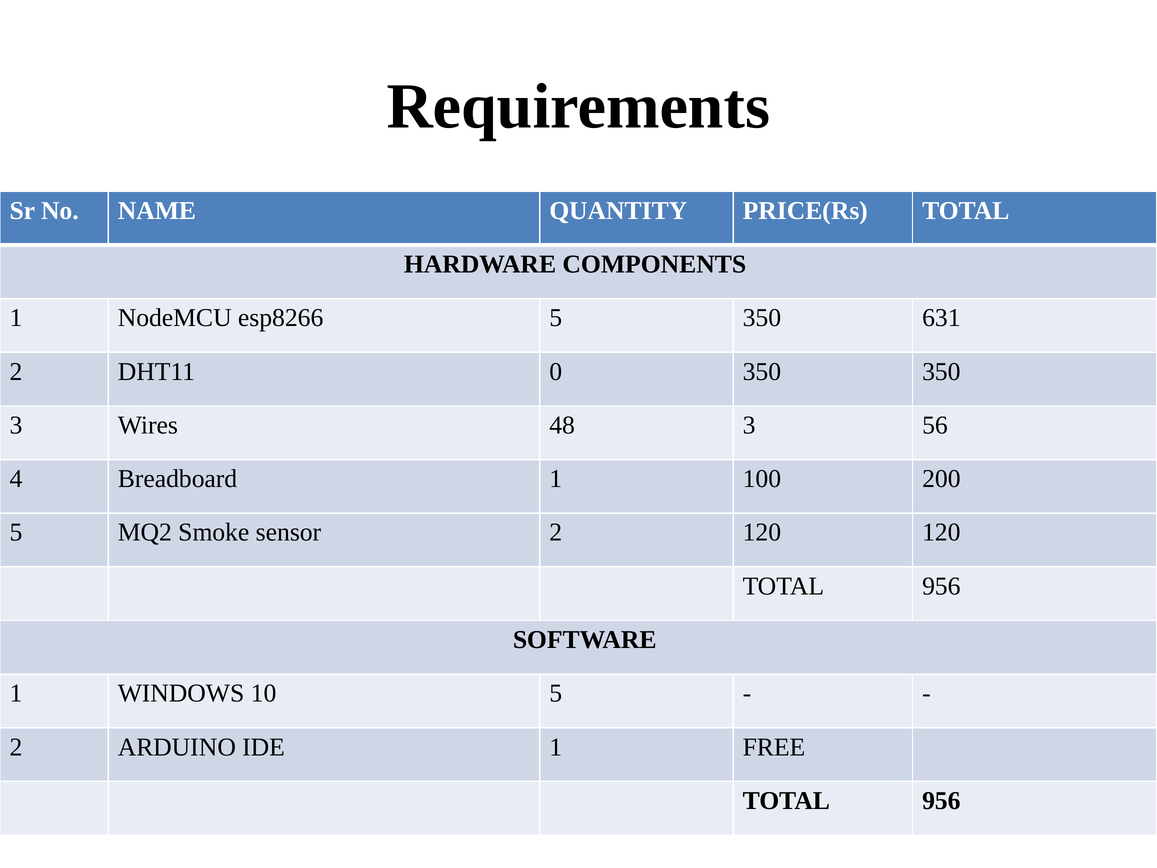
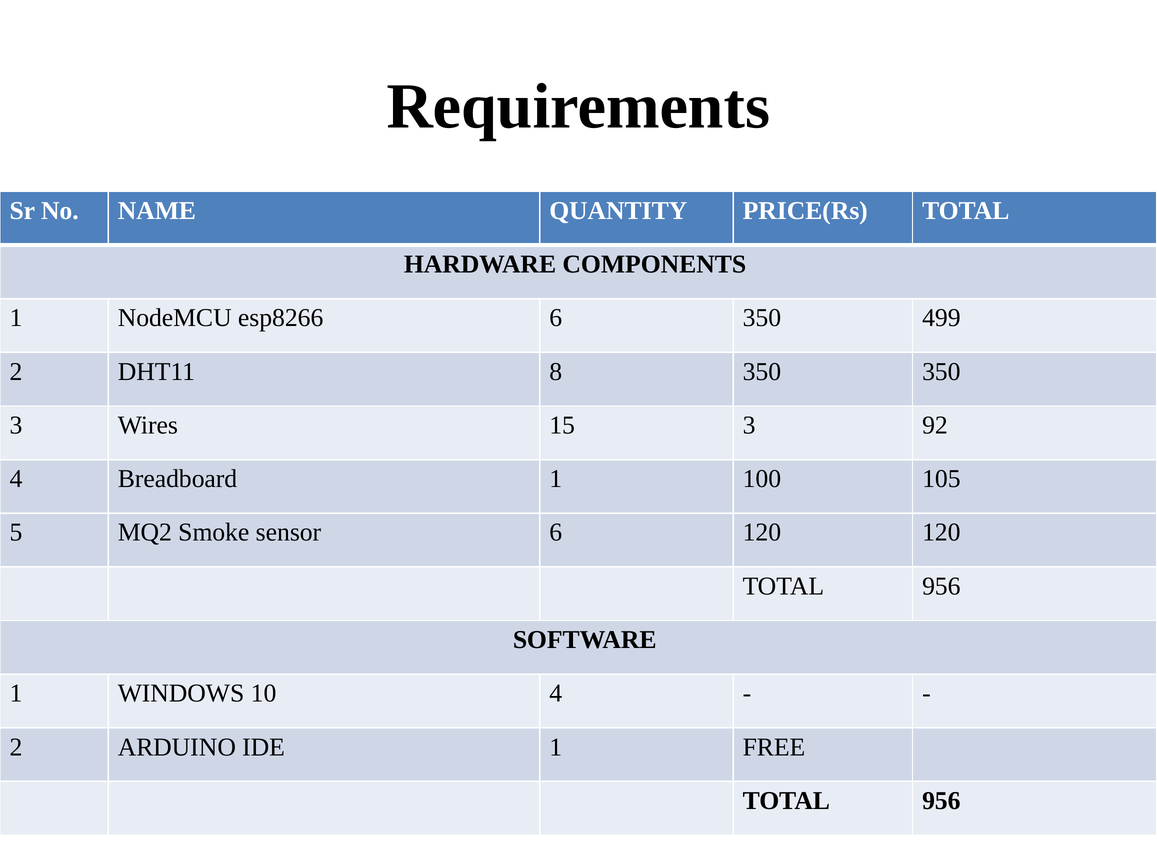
esp8266 5: 5 -> 6 (556, 318)
631: 631 -> 499 (941, 318)
0: 0 -> 8 (556, 372)
48: 48 -> 15 (562, 425)
56: 56 -> 92 (935, 425)
200: 200 -> 105 (941, 479)
sensor 2: 2 -> 6 (556, 532)
10 5: 5 -> 4 (556, 693)
